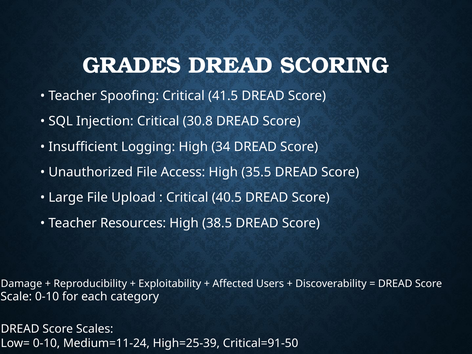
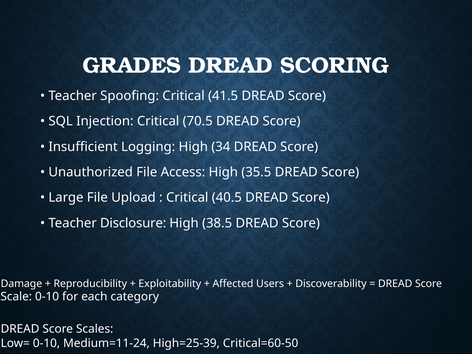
30.8: 30.8 -> 70.5 (198, 121)
Resources: Resources -> Disclosure (133, 223)
Critical=91-50: Critical=91-50 -> Critical=60-50 (261, 343)
